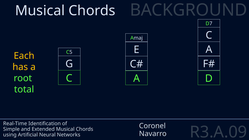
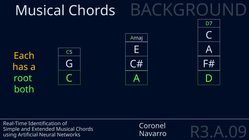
total: total -> both (24, 90)
